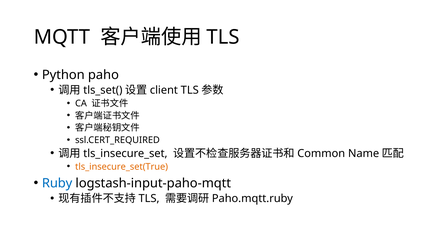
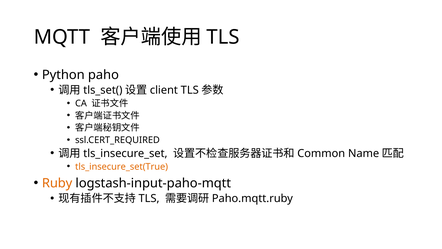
Ruby colour: blue -> orange (57, 183)
